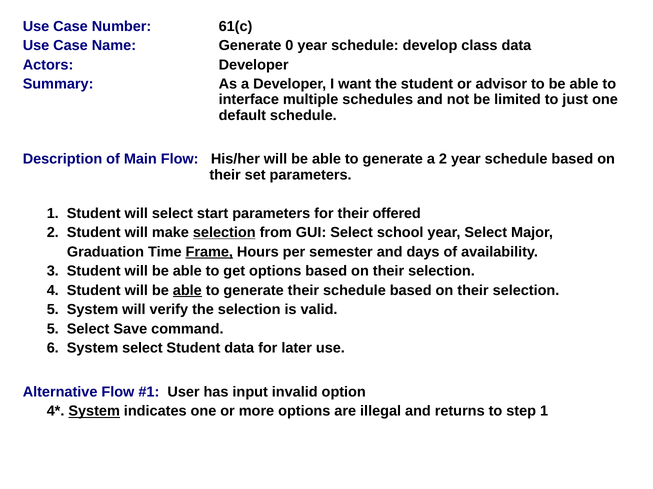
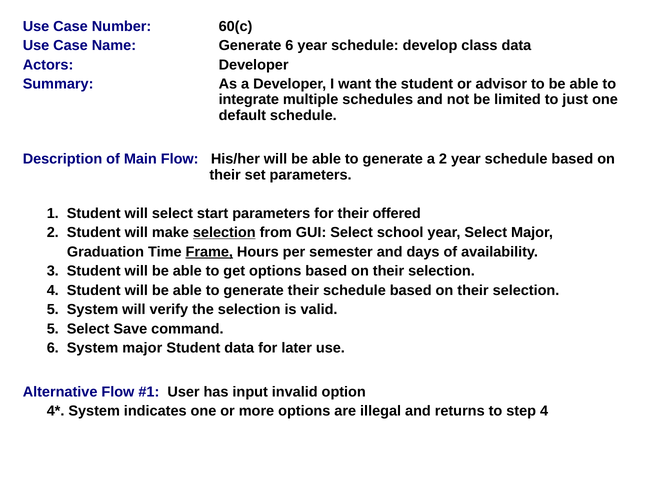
61(c: 61(c -> 60(c (236, 26)
Generate 0: 0 -> 6 (289, 46)
interface: interface -> integrate (249, 100)
able underline: present -> none (187, 291)
System select: select -> major (142, 349)
System underline: present -> none (94, 412)
step 1: 1 -> 4 (544, 412)
